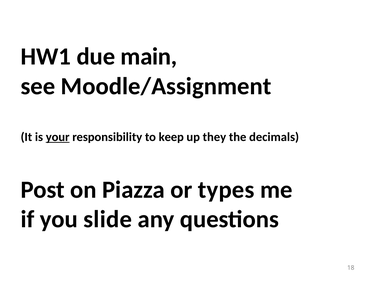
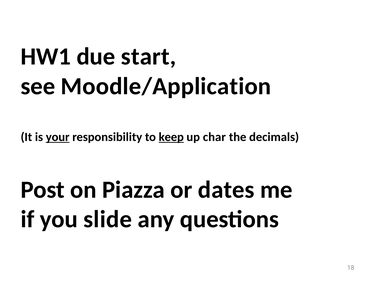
main: main -> start (149, 57)
Moodle/Assignment: Moodle/Assignment -> Moodle/Application (166, 86)
keep underline: none -> present (171, 137)
they: they -> char (214, 137)
types: types -> dates (226, 190)
